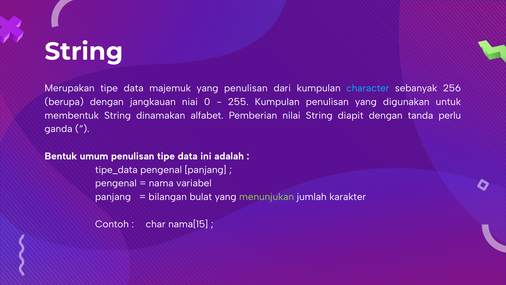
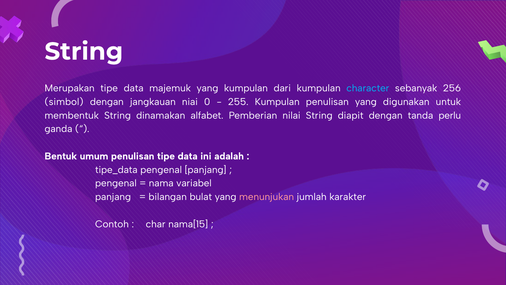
yang penulisan: penulisan -> kumpulan (246, 88)
berupa: berupa -> simbol (64, 102)
menunjukan colour: light green -> pink (267, 197)
